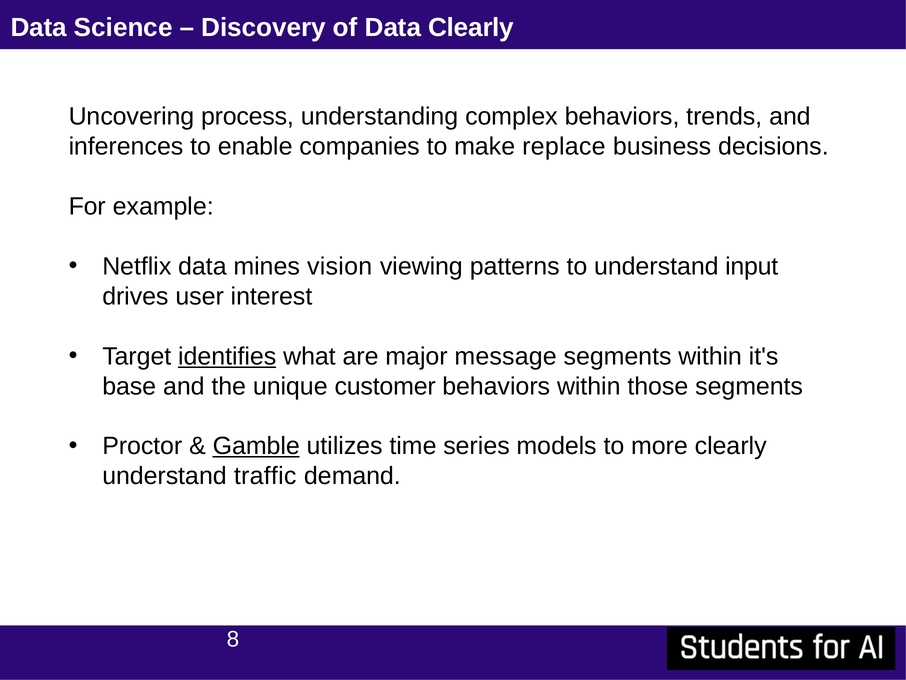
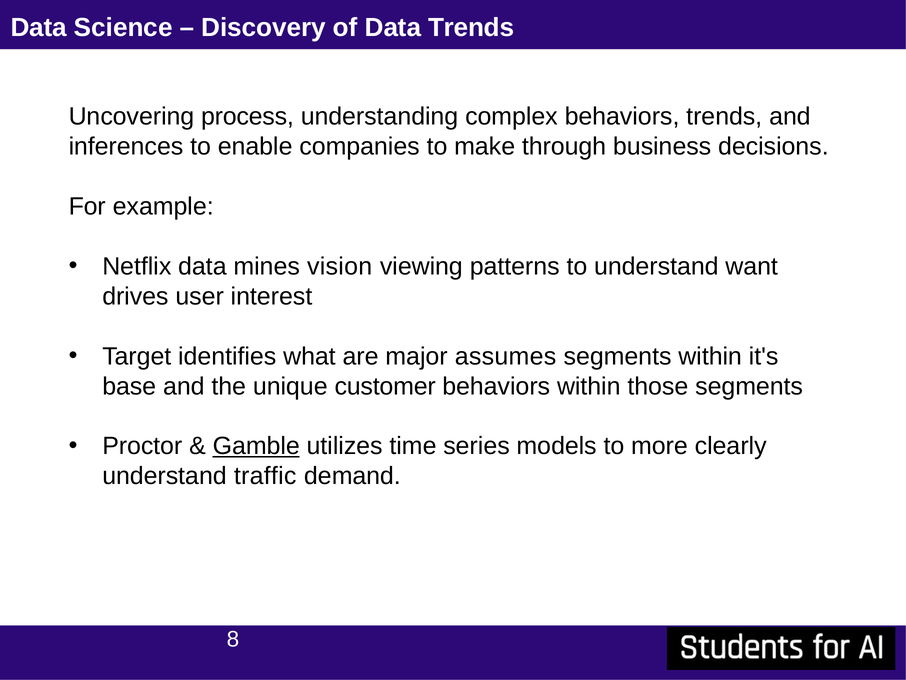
Data Clearly: Clearly -> Trends (471, 28)
replace: replace -> through (564, 146)
input: input -> want (752, 266)
identifies underline: present -> none (227, 356)
message: message -> assumes (506, 356)
